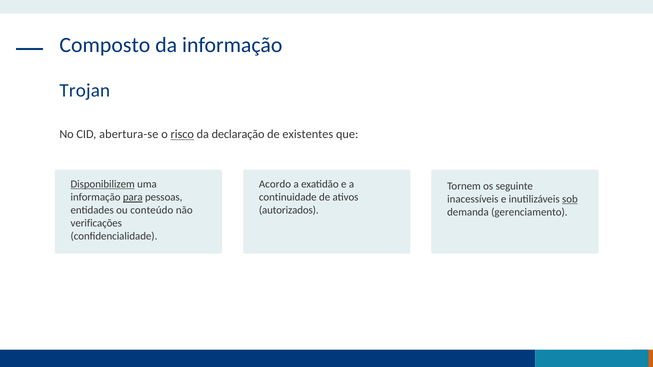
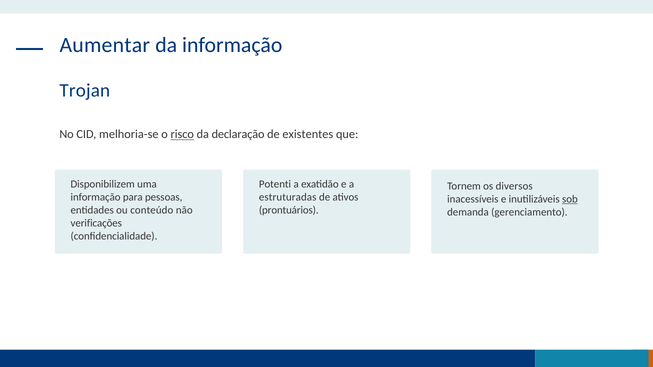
Composto: Composto -> Aumentar (105, 45)
abertura-se: abertura-se -> melhoria-se (129, 134)
Disponibilizem underline: present -> none (103, 184)
Acordo: Acordo -> Potenti (275, 184)
seguinte: seguinte -> diversos (514, 186)
para underline: present -> none (133, 197)
continuidade: continuidade -> estruturadas (288, 198)
autorizados: autorizados -> prontuários (289, 211)
